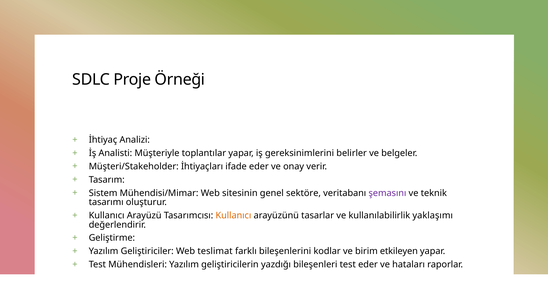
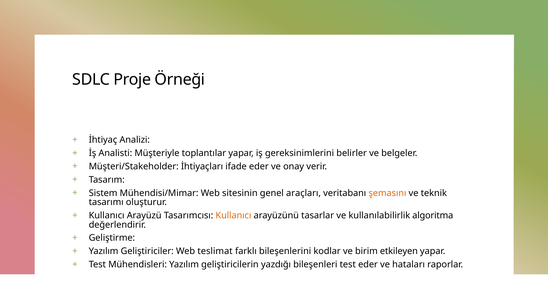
sektöre: sektöre -> araçları (304, 193)
şemasını colour: purple -> orange (387, 193)
yaklaşımı: yaklaşımı -> algoritma (433, 216)
